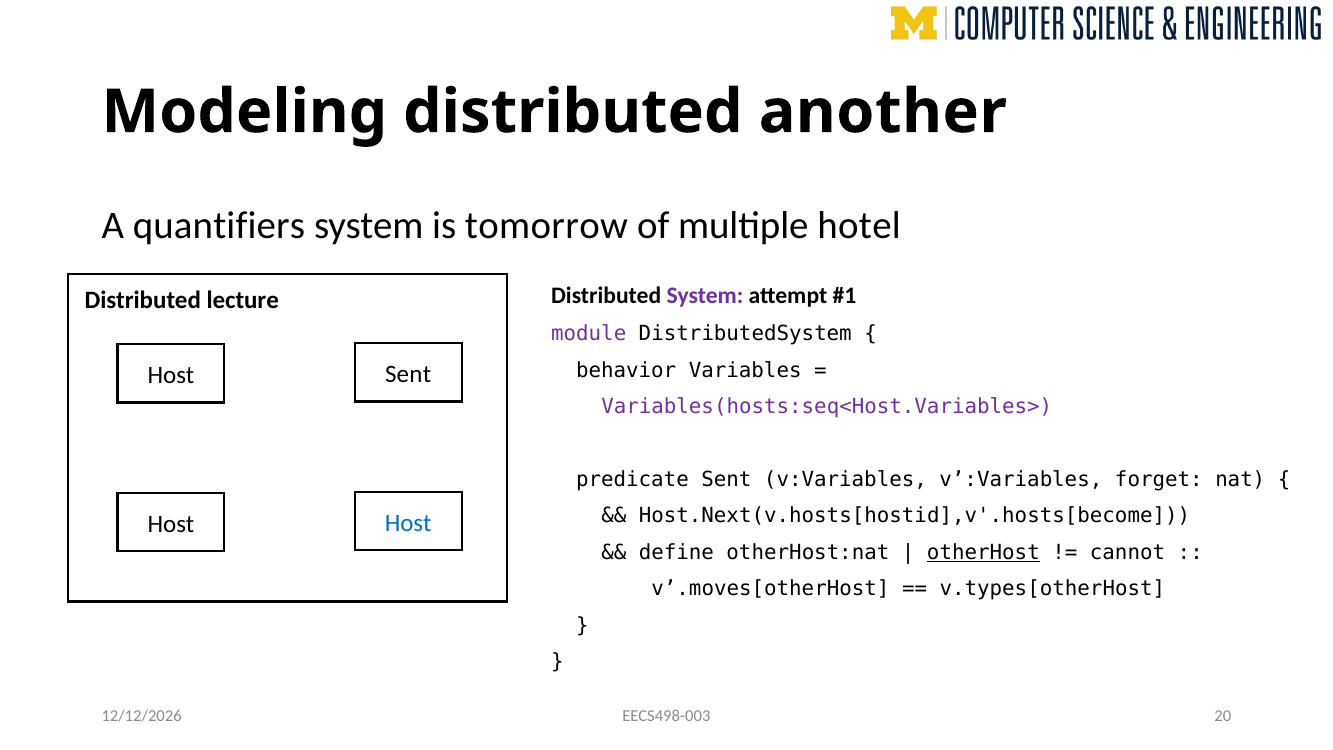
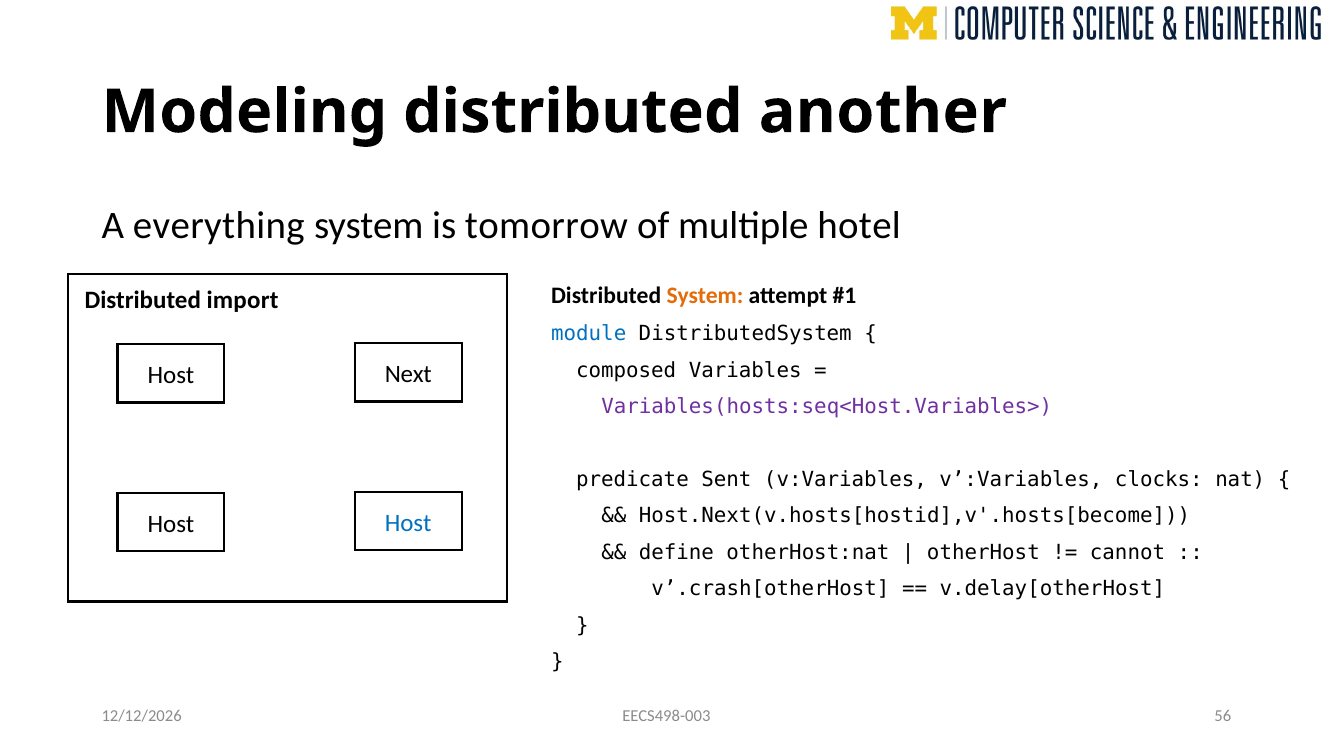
quantifiers: quantifiers -> everything (219, 225)
System colour: purple -> orange (705, 296)
lecture: lecture -> import (243, 300)
module colour: purple -> blue (589, 334)
behavior: behavior -> composed (626, 370)
Host Sent: Sent -> Next (408, 374)
forget: forget -> clocks (1159, 479)
otherHost underline: present -> none (983, 552)
v’.moves[otherHost: v’.moves[otherHost -> v’.crash[otherHost (770, 589)
v.types[otherHost: v.types[otherHost -> v.delay[otherHost (1052, 589)
20: 20 -> 56 (1223, 716)
